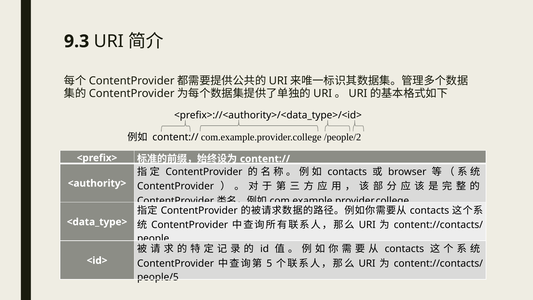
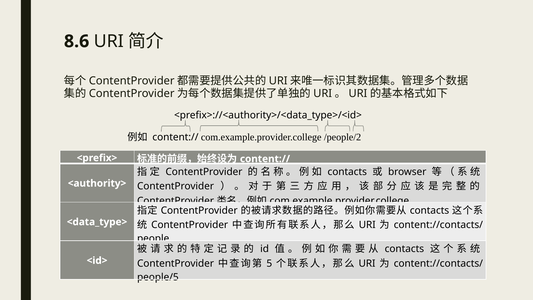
9.3: 9.3 -> 8.6 (77, 41)
